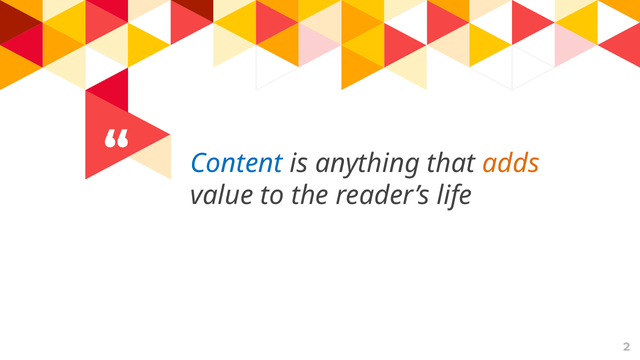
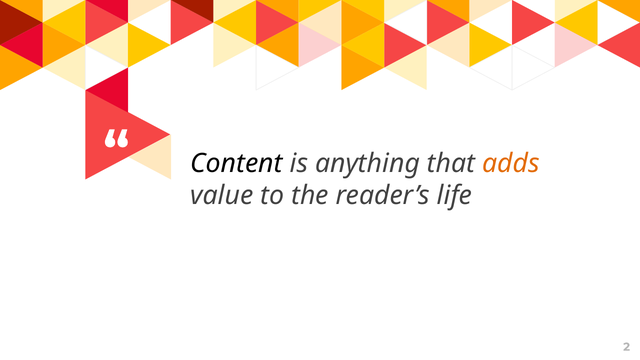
Content colour: blue -> black (237, 163)
